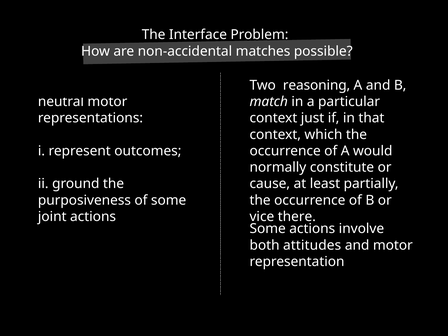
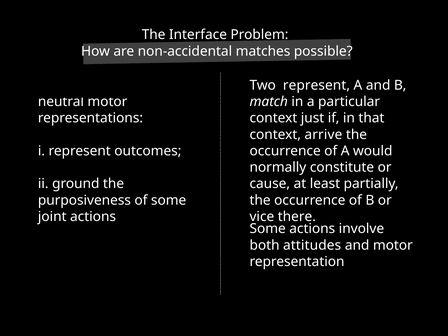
Two reasoning: reasoning -> represent (316, 85)
which: which -> arrive (323, 134)
